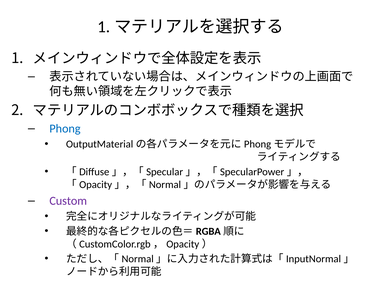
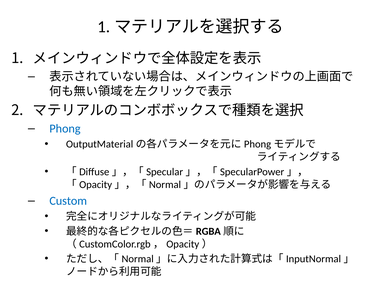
Custom colour: purple -> blue (68, 201)
